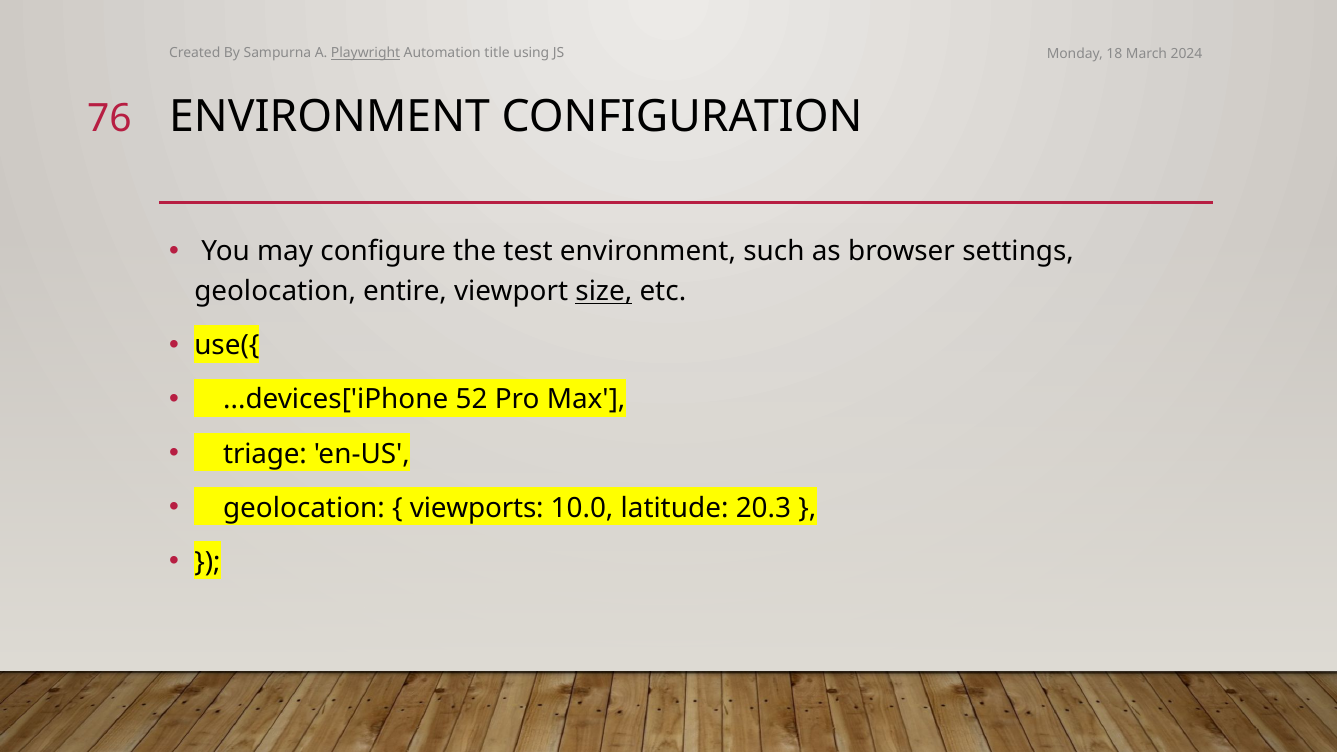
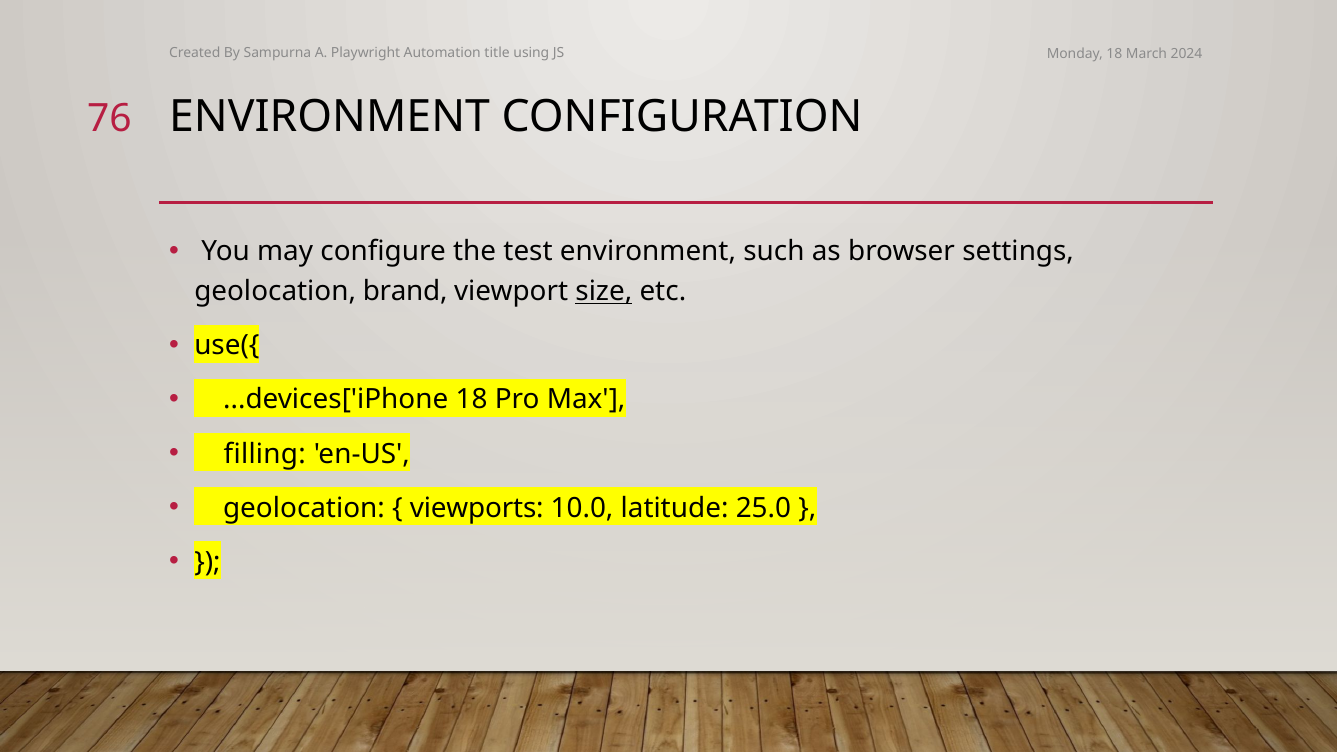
Playwright underline: present -> none (366, 53)
entire: entire -> brand (405, 292)
...devices['iPhone 52: 52 -> 18 (472, 400)
triage: triage -> filling (265, 454)
20.3: 20.3 -> 25.0 (763, 508)
